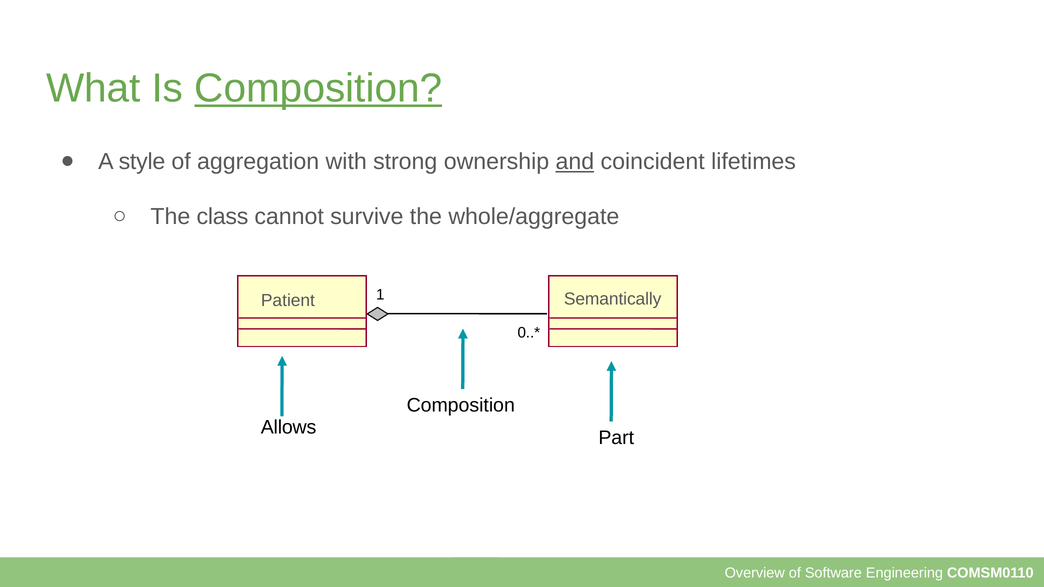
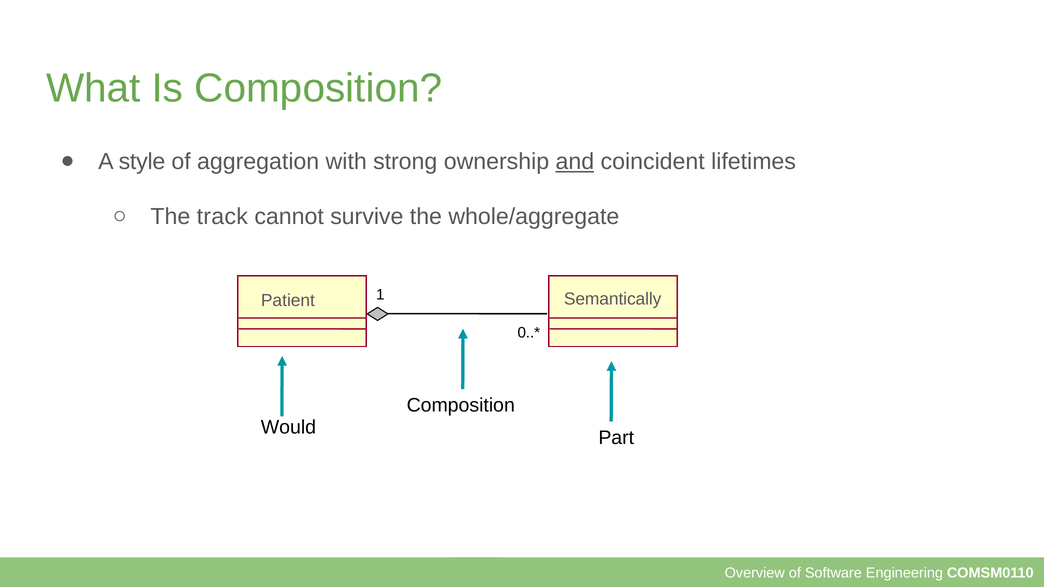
Composition underline: present -> none (318, 88)
class: class -> track (222, 217)
Allows: Allows -> Would (288, 428)
